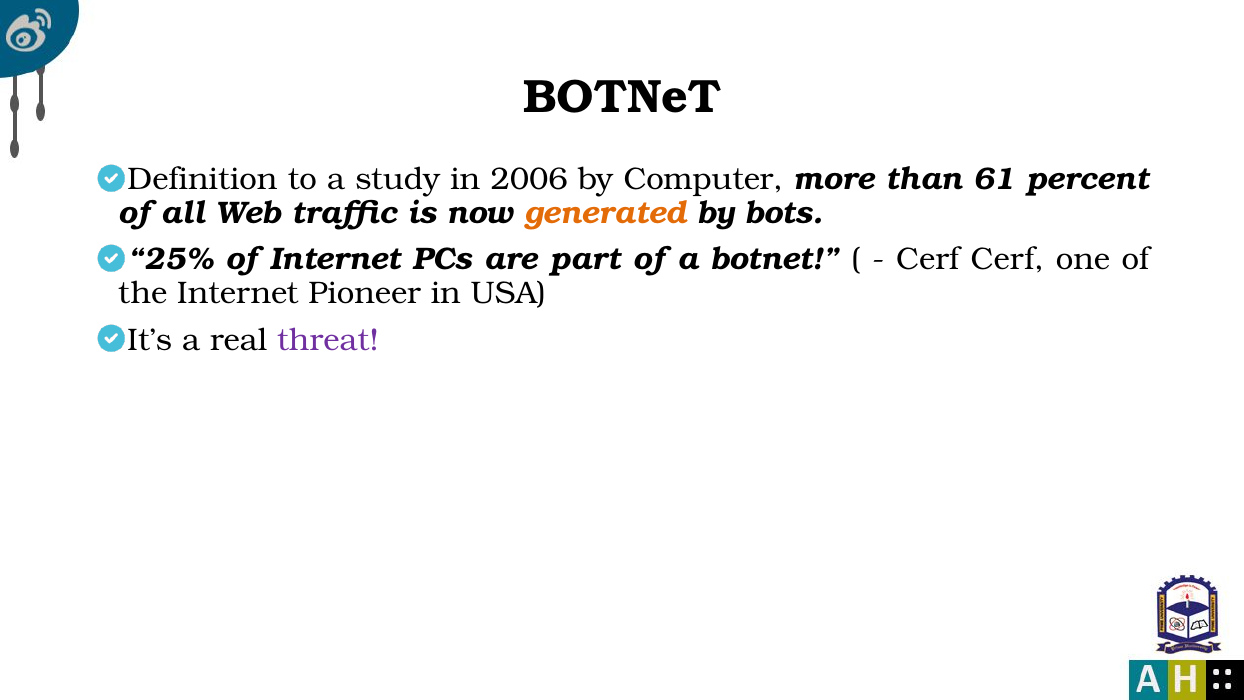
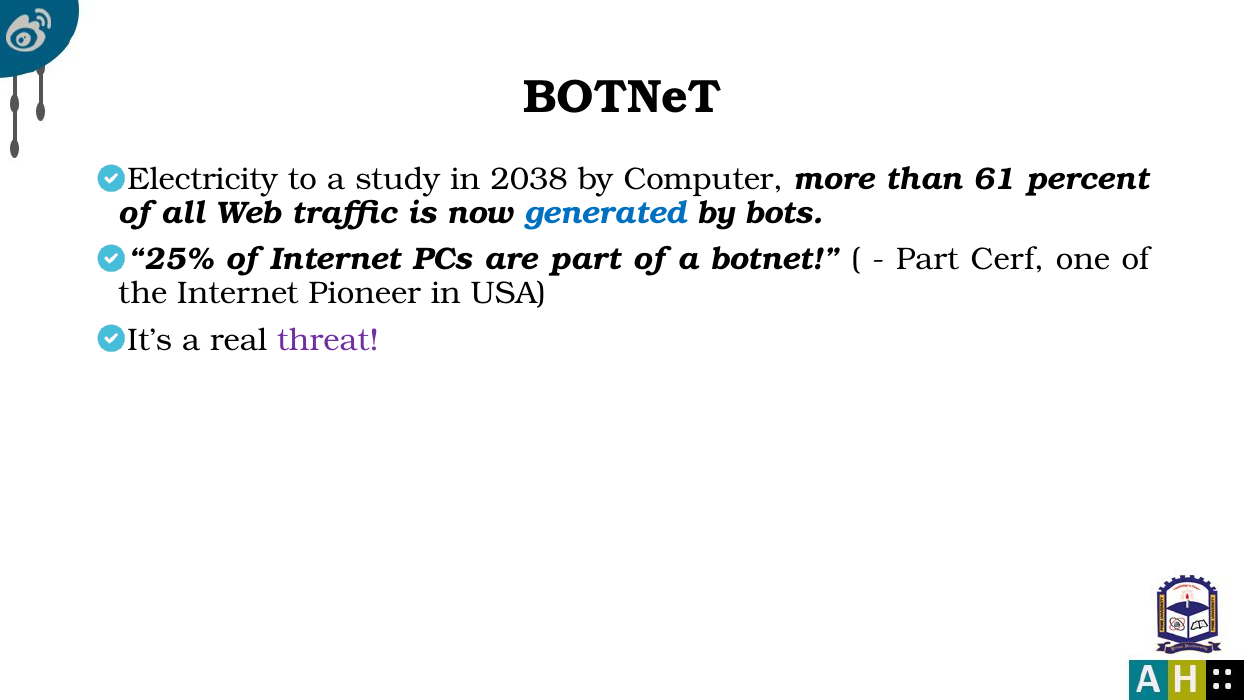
Definition: Definition -> Electricity (203, 179)
2006: 2006 -> 2038 (529, 179)
generated colour: orange -> blue (605, 213)
Cerf: Cerf -> Part (928, 260)
